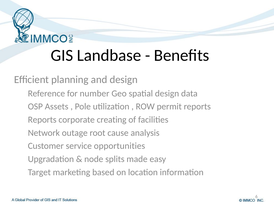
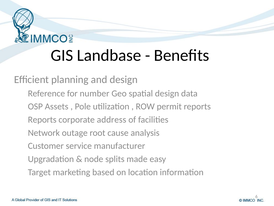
creating: creating -> address (112, 119)
opportunities: opportunities -> manufacturer (120, 146)
